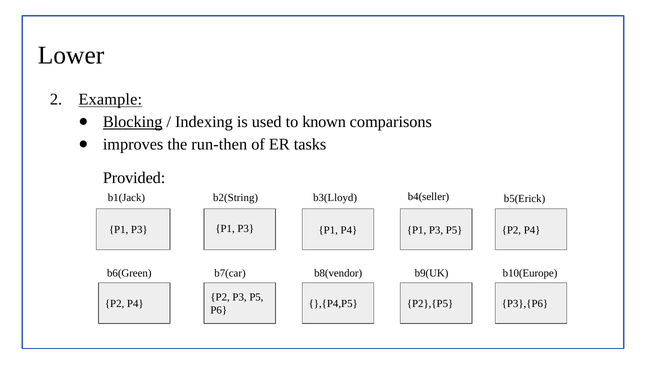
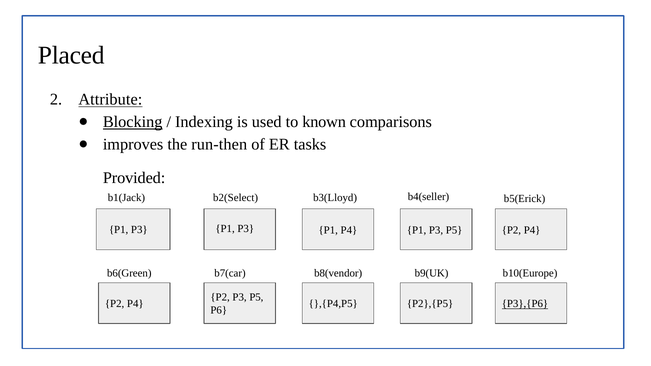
Lower: Lower -> Placed (71, 55)
Example: Example -> Attribute (110, 100)
b2(String: b2(String -> b2(Select (236, 198)
P3},{P6 underline: none -> present (525, 304)
